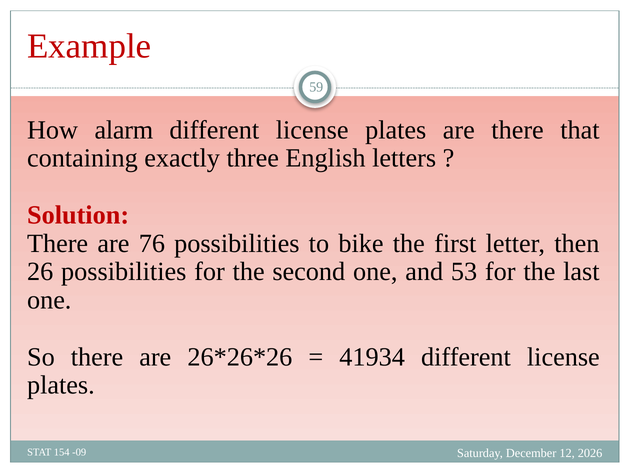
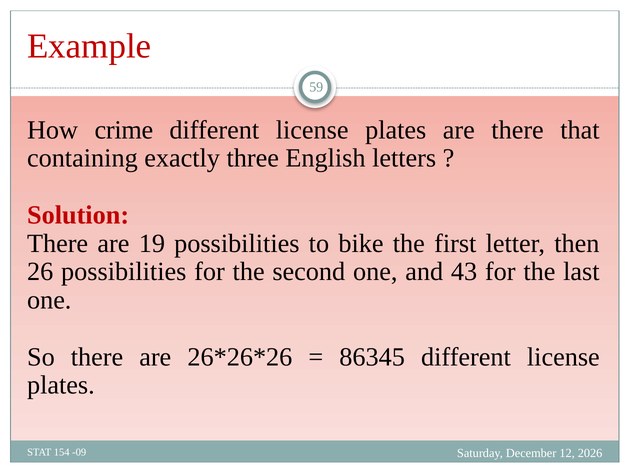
alarm: alarm -> crime (124, 130)
76: 76 -> 19 (152, 243)
53: 53 -> 43 (464, 271)
41934: 41934 -> 86345 (372, 357)
